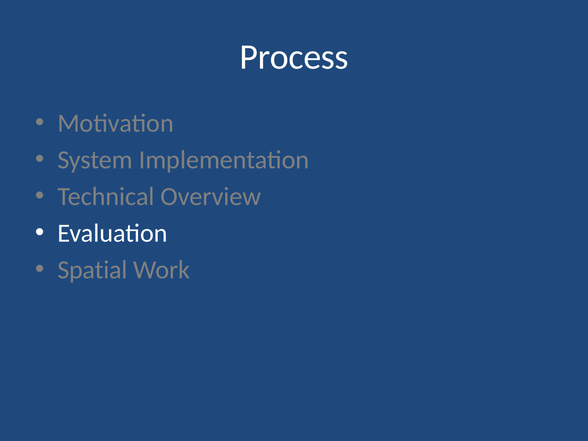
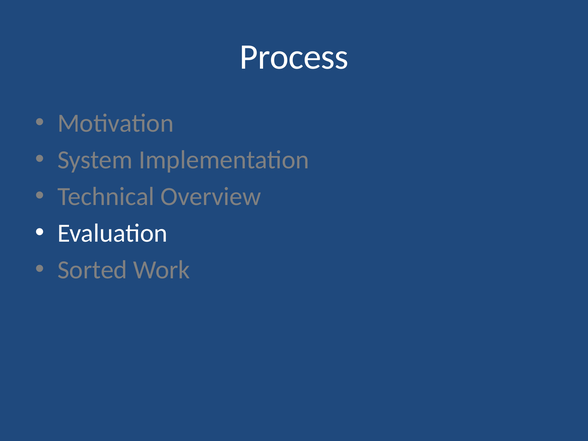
Spatial: Spatial -> Sorted (92, 270)
